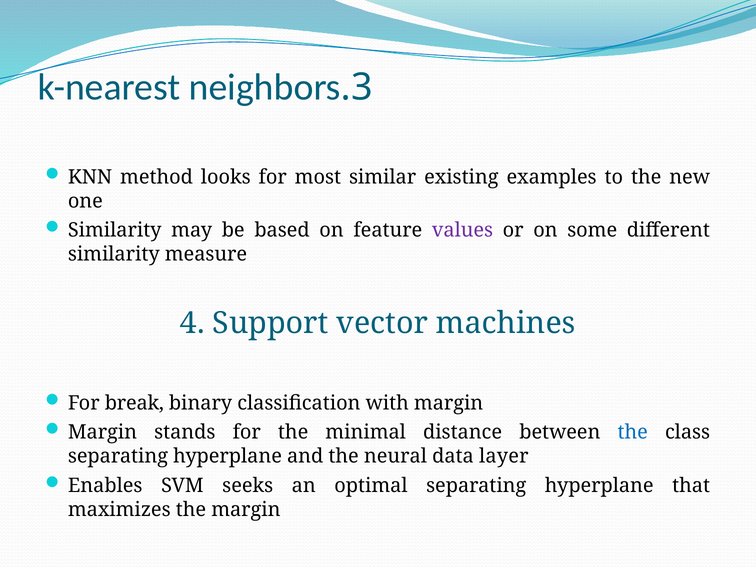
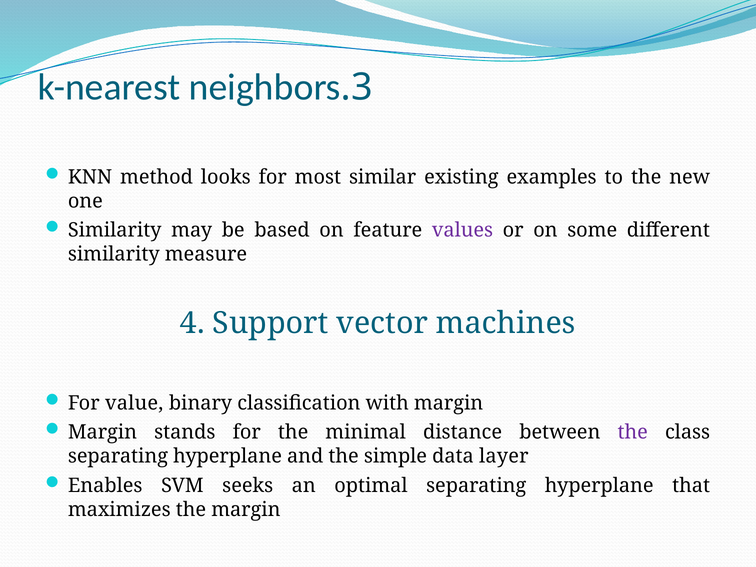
break: break -> value (134, 403)
the colour: blue -> purple (633, 432)
neural: neural -> simple (395, 456)
